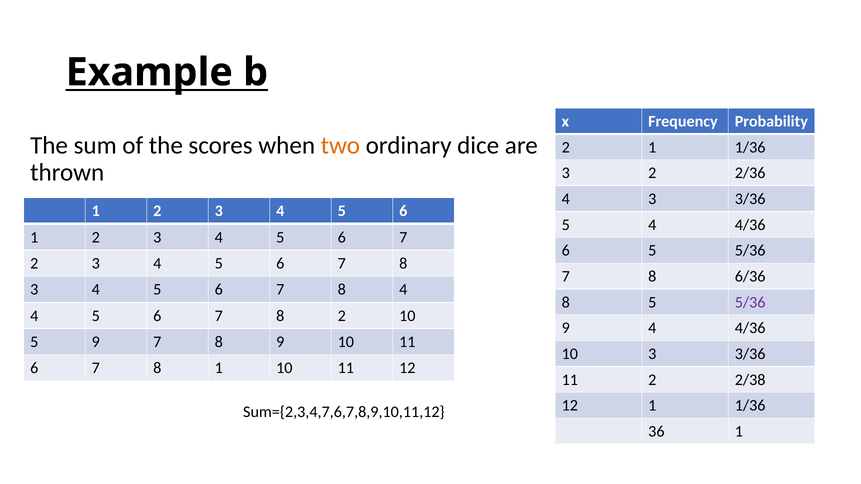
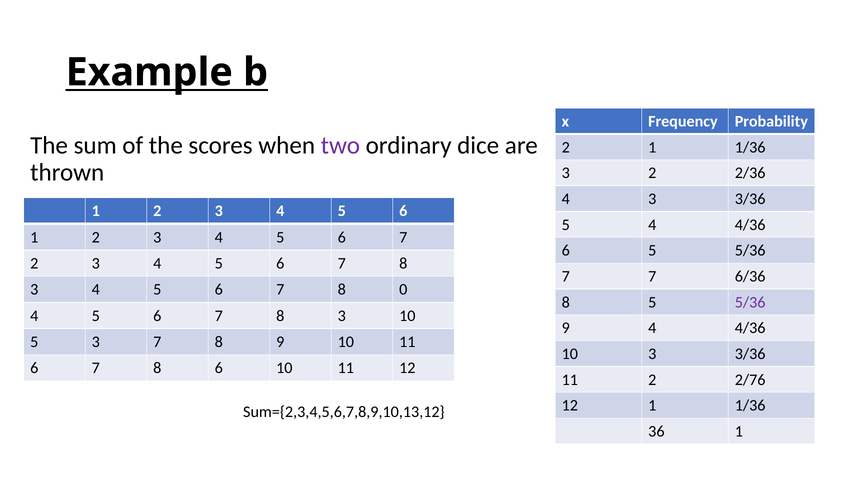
two colour: orange -> purple (340, 146)
8: 8 -> 7 (652, 277)
8 4: 4 -> 0 (403, 290)
2: 2 -> 3 (342, 316)
5 9: 9 -> 3 (96, 342)
8 1: 1 -> 6 (219, 368)
2/38: 2/38 -> 2/76 (750, 380)
Sum={2,3,4,7,6,7,8,9,10,11,12: Sum={2,3,4,7,6,7,8,9,10,11,12 -> Sum={2,3,4,5,6,7,8,9,10,13,12 (344, 412)
